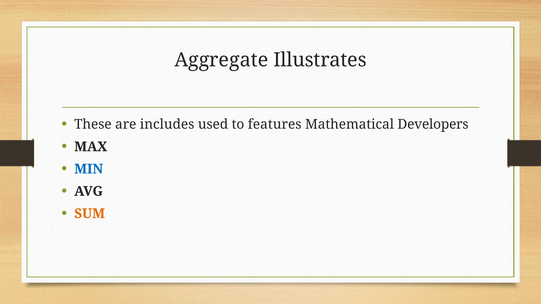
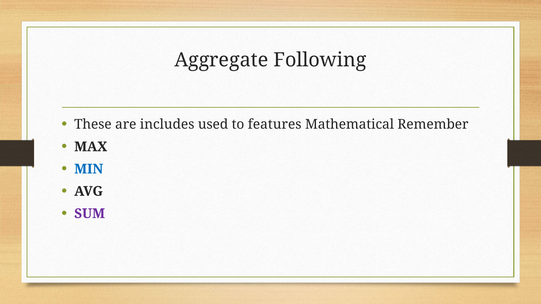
Illustrates: Illustrates -> Following (320, 60)
Developers: Developers -> Remember (433, 125)
SUM colour: orange -> purple (90, 214)
